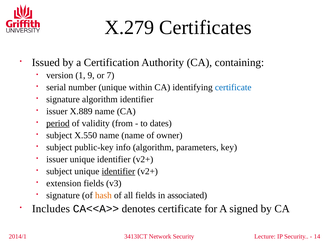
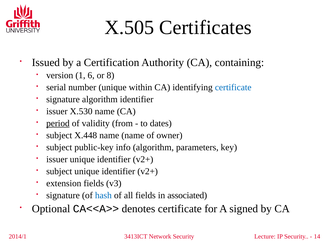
X.279: X.279 -> X.505 (129, 28)
9: 9 -> 6 (91, 75)
7: 7 -> 8 (110, 75)
X.889: X.889 -> X.530 (81, 111)
X.550: X.550 -> X.448 (86, 135)
identifier underline: present -> none (118, 171)
hash colour: orange -> blue (103, 195)
Includes: Includes -> Optional (51, 209)
